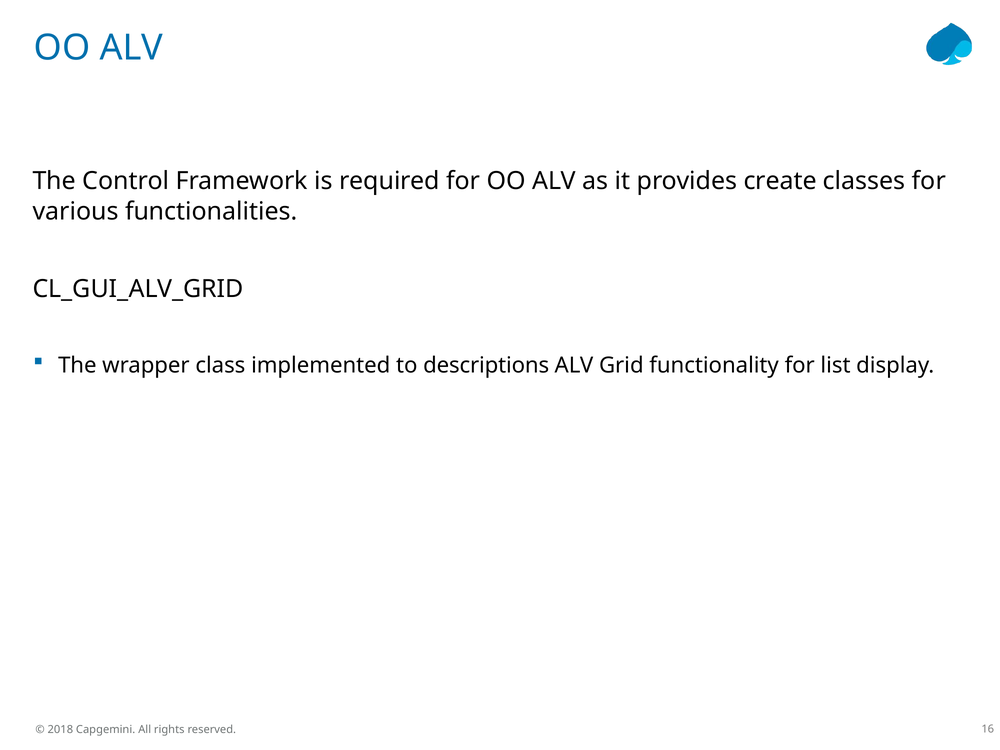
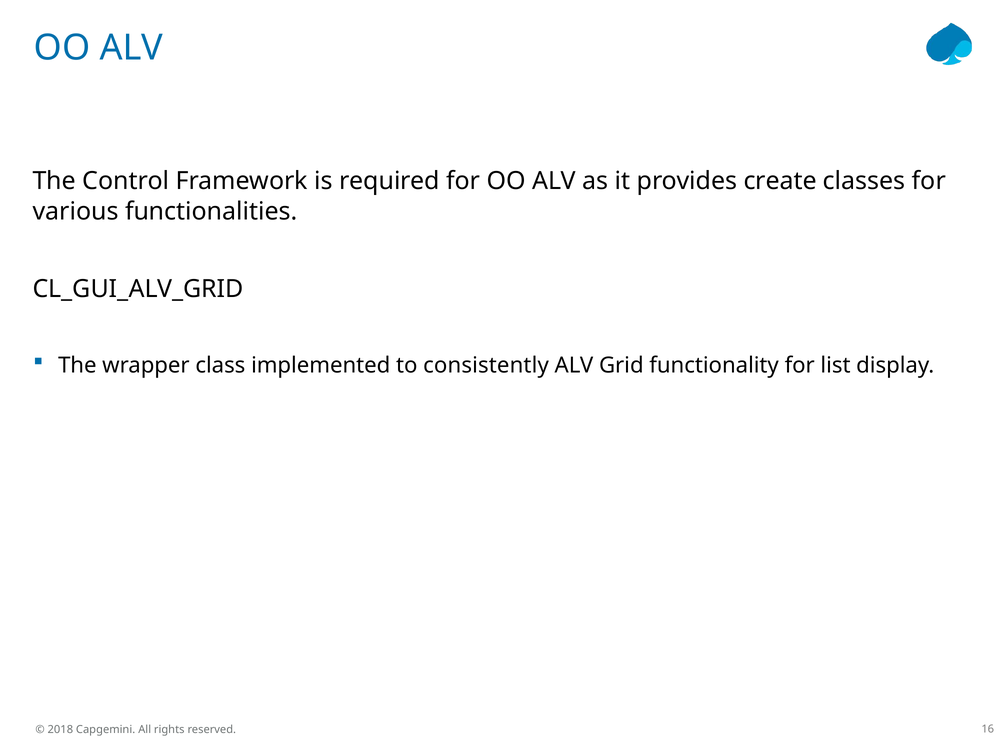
descriptions: descriptions -> consistently (486, 366)
